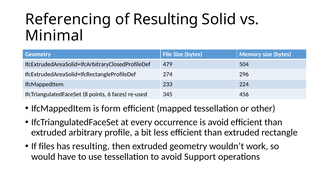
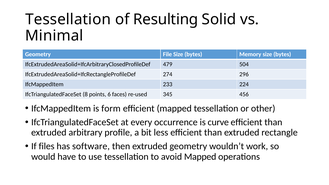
Referencing: Referencing -> Tessellation (68, 19)
is avoid: avoid -> curve (218, 122)
has resulting: resulting -> software (91, 146)
avoid Support: Support -> Mapped (200, 157)
